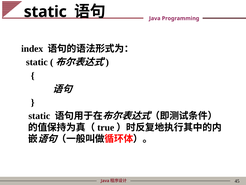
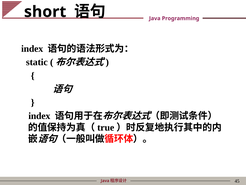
static: static -> short (45, 12)
static: static -> index (39, 116)
